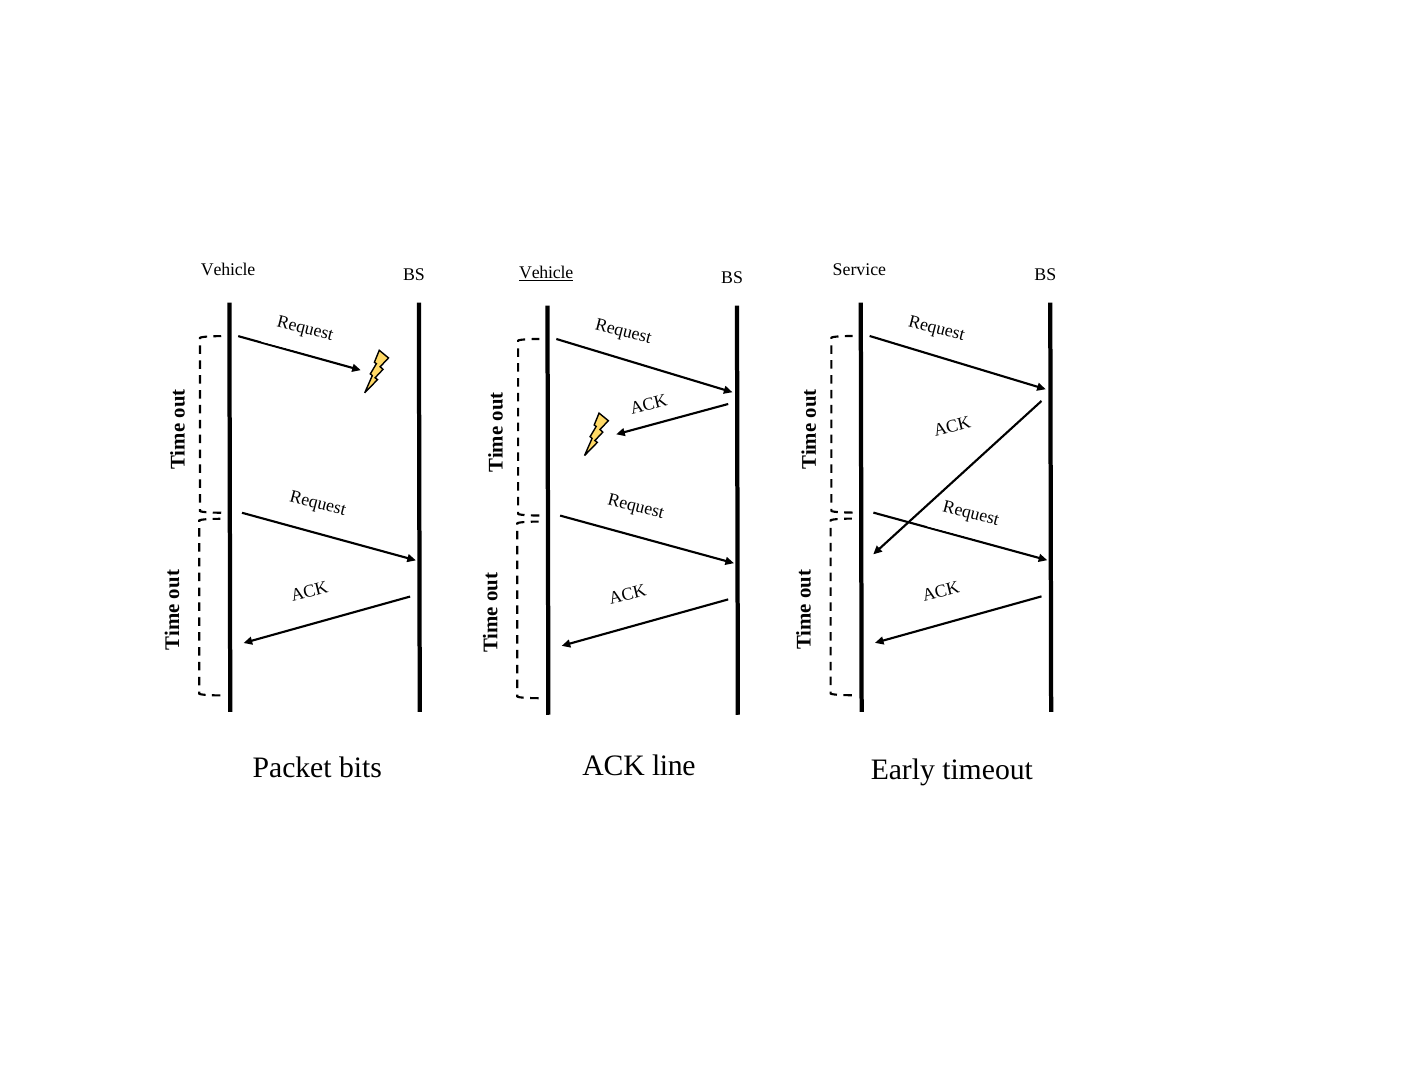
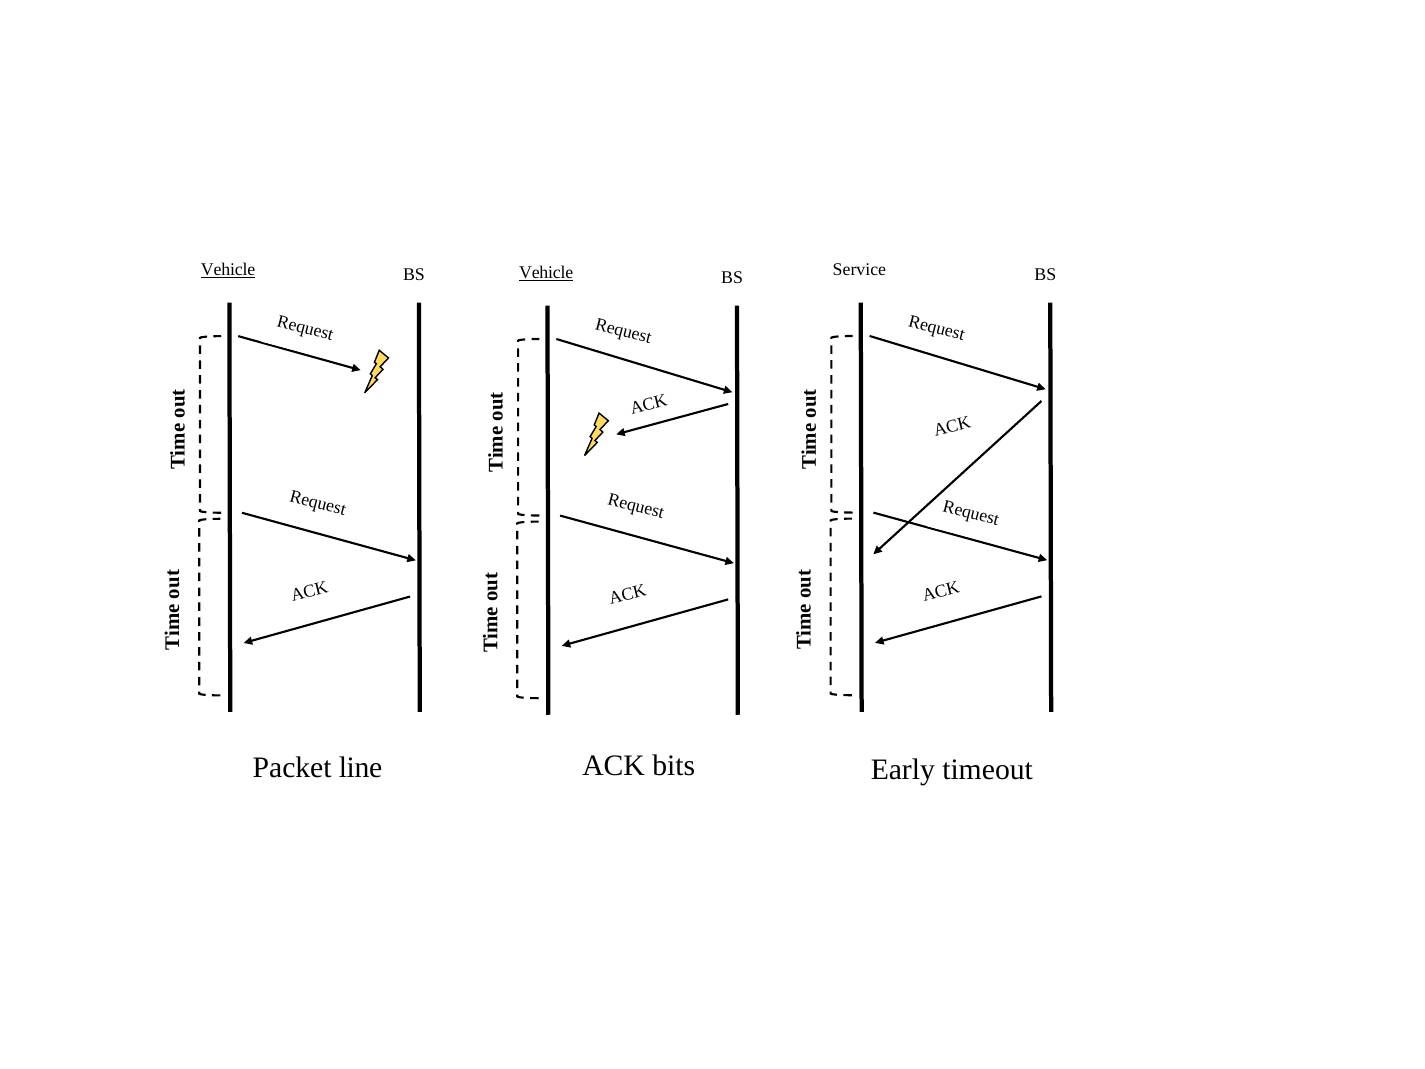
Vehicle underline: none -> present (228, 270)
bits: bits -> line (361, 768)
line: line -> bits (674, 766)
